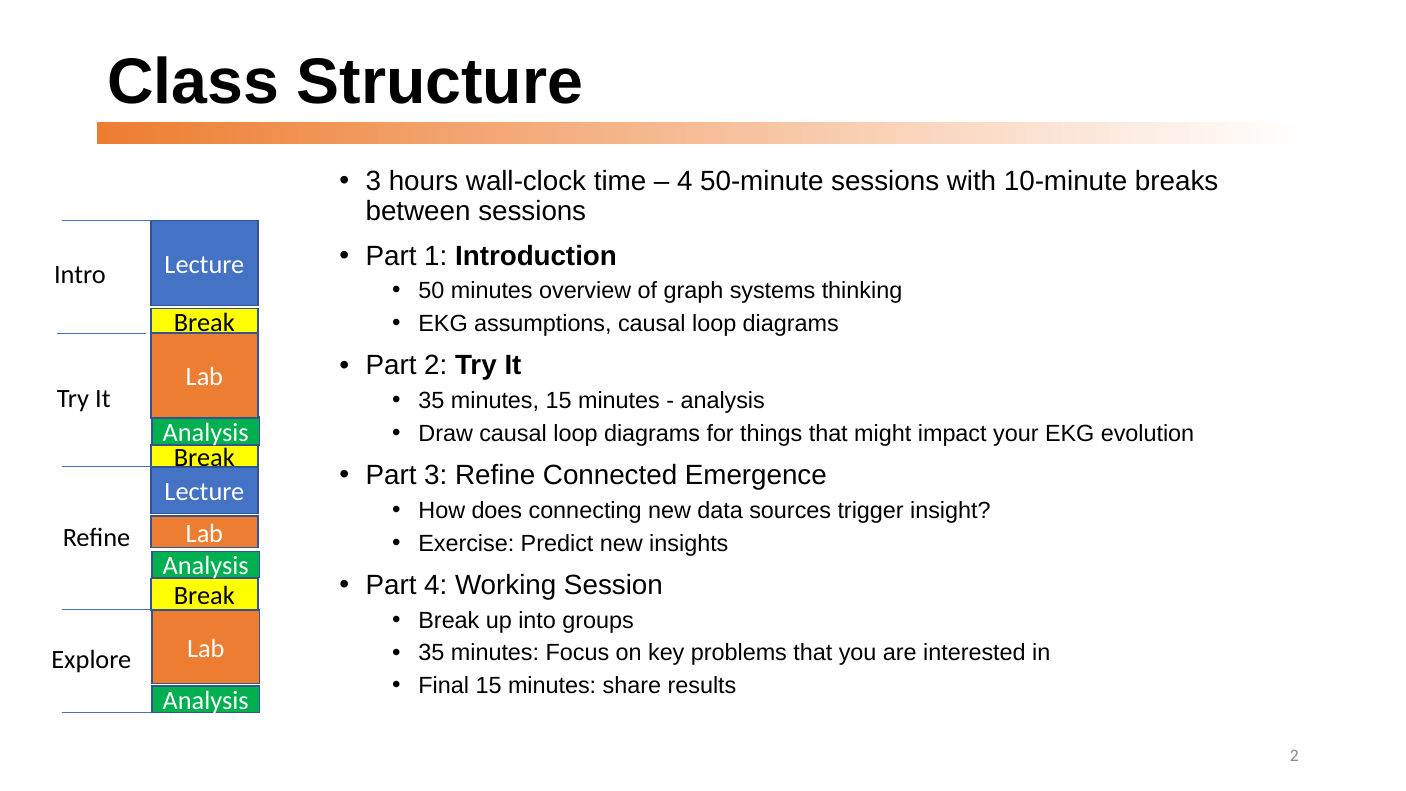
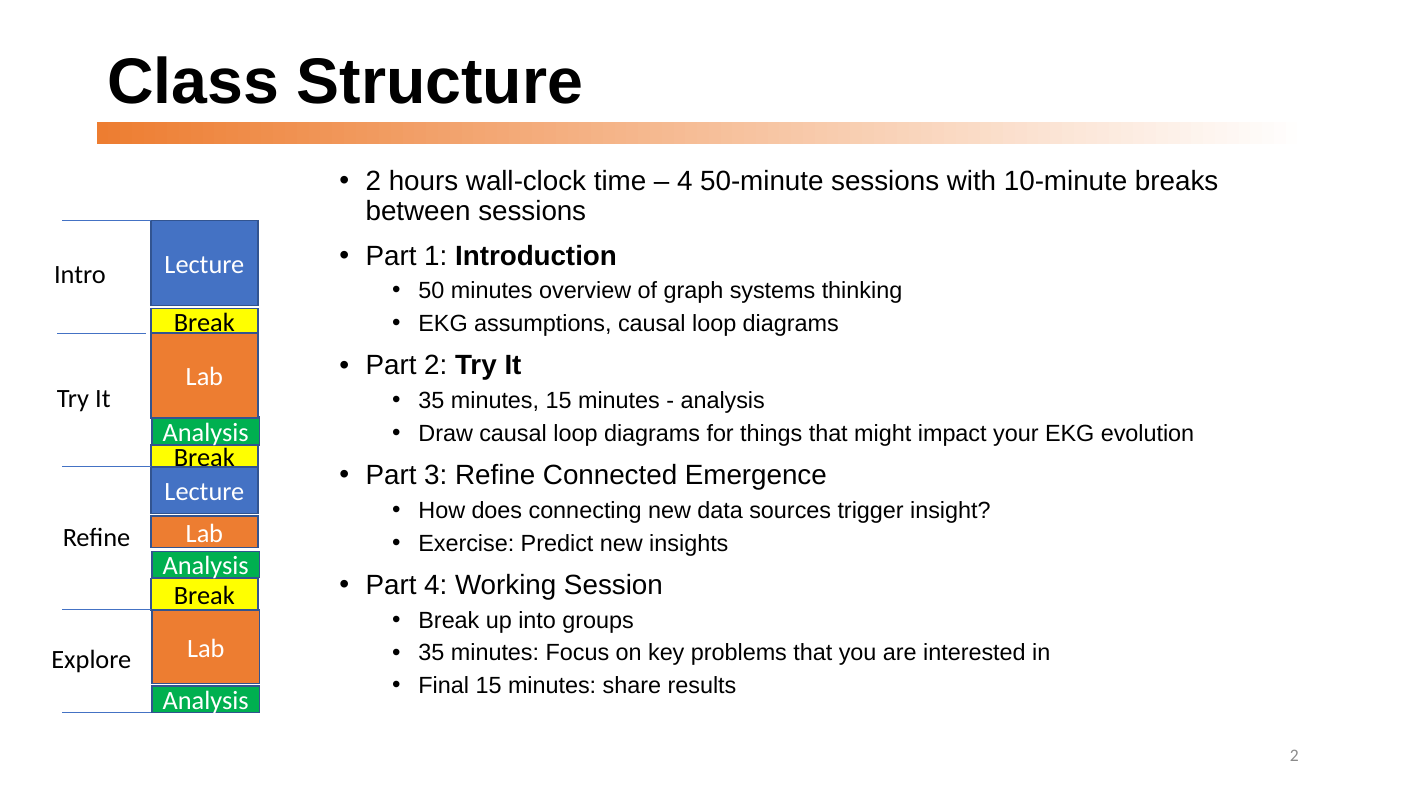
3: 3 -> 2 (373, 181)
